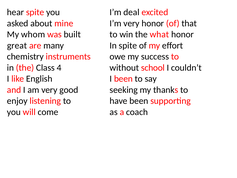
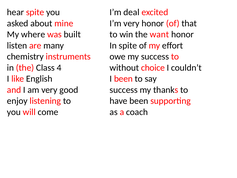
whom: whom -> where (33, 34)
what: what -> want (159, 34)
great: great -> listen (17, 45)
school: school -> choice (153, 68)
seeking: seeking -> success (124, 90)
